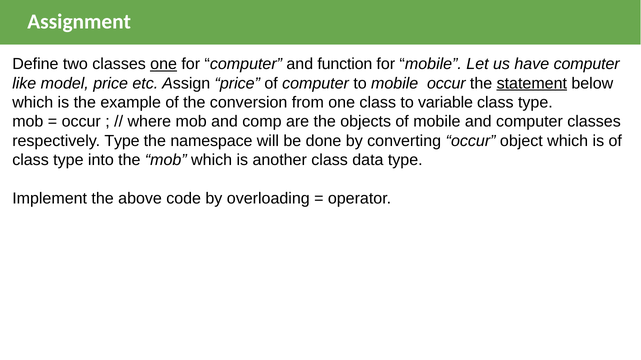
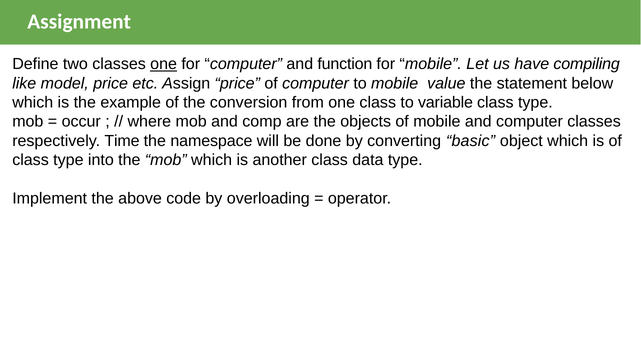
have computer: computer -> compiling (587, 64)
mobile occur: occur -> value (446, 83)
statement underline: present -> none (532, 83)
respectively Type: Type -> Time (122, 141)
converting occur: occur -> basic (471, 141)
